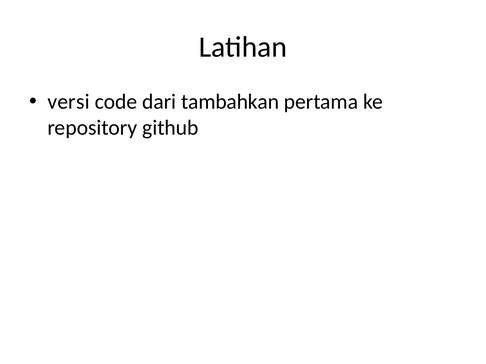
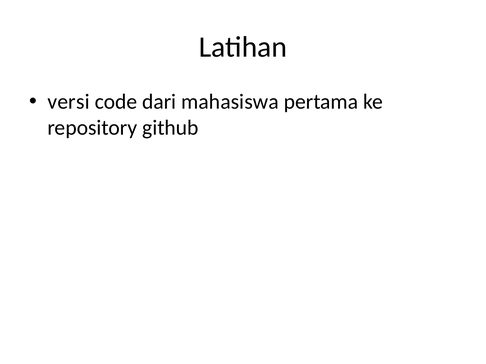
tambahkan: tambahkan -> mahasiswa (230, 102)
